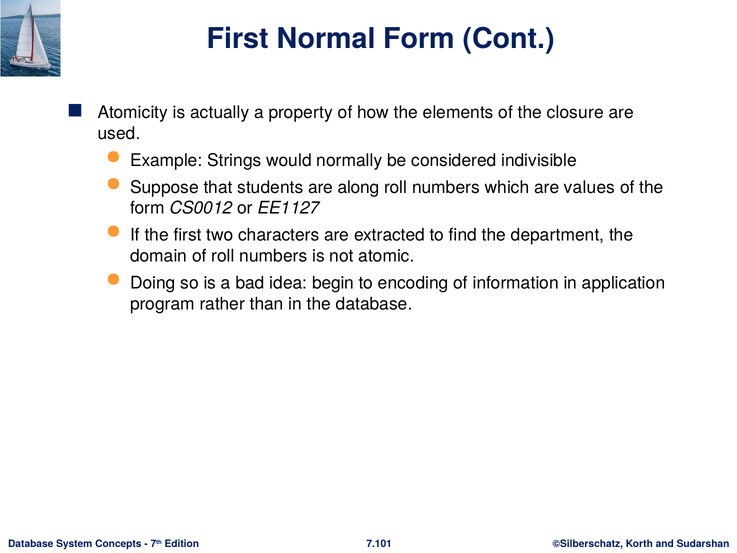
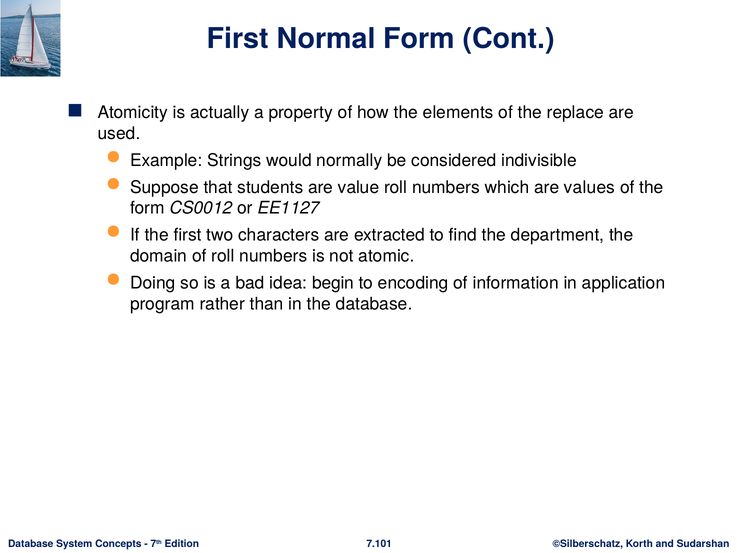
closure: closure -> replace (575, 112)
along: along -> value (359, 187)
